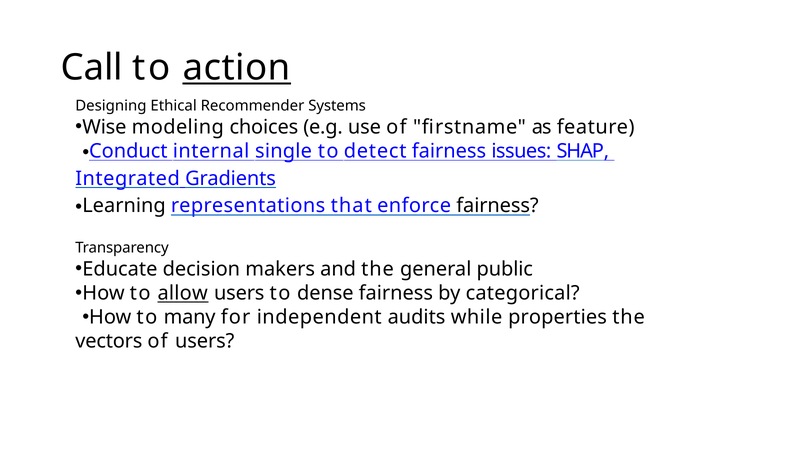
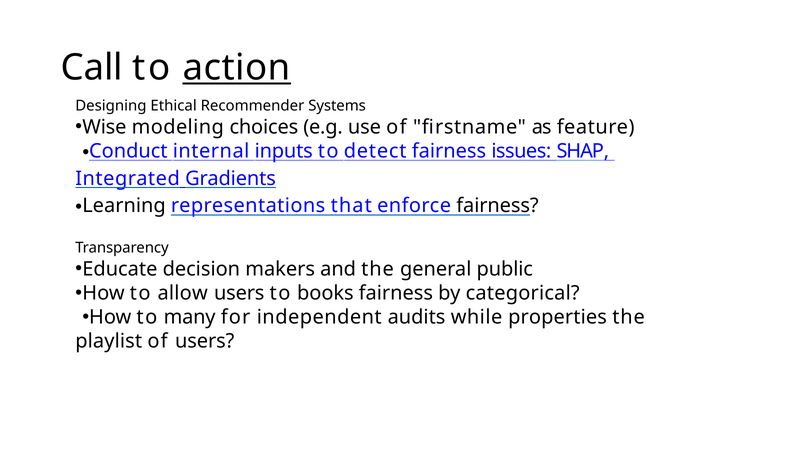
single: single -> inputs (284, 151)
allow underline: present -> none (183, 293)
dense: dense -> books (325, 293)
vectors: vectors -> playlist (109, 341)
